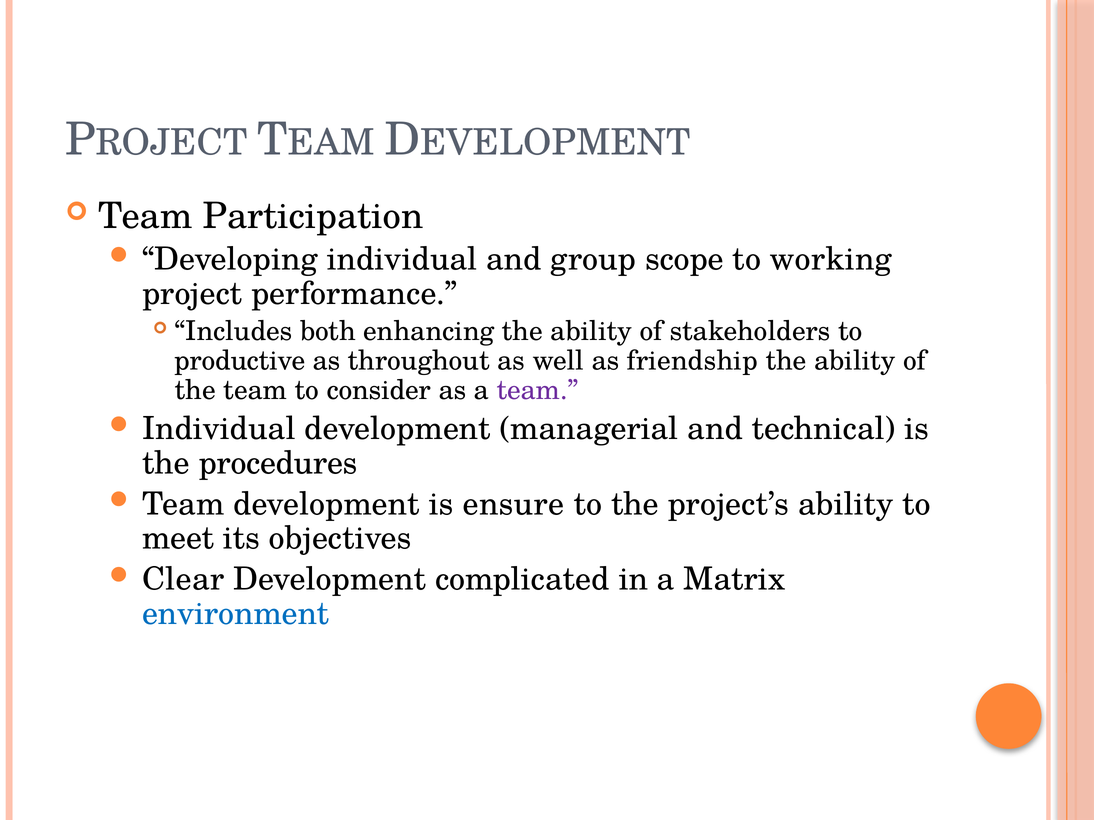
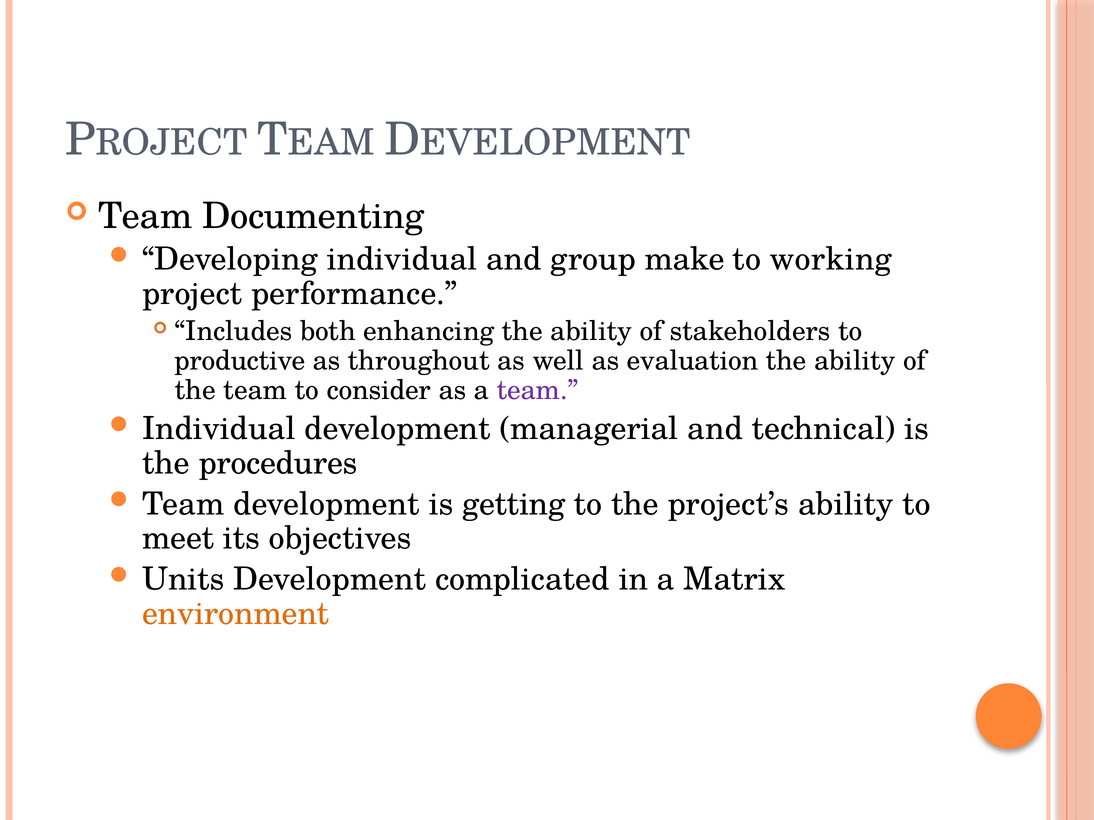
Participation: Participation -> Documenting (313, 216)
scope: scope -> make (685, 260)
friendship: friendship -> evaluation (693, 361)
ensure: ensure -> getting (514, 504)
Clear: Clear -> Units (183, 580)
environment colour: blue -> orange (236, 614)
